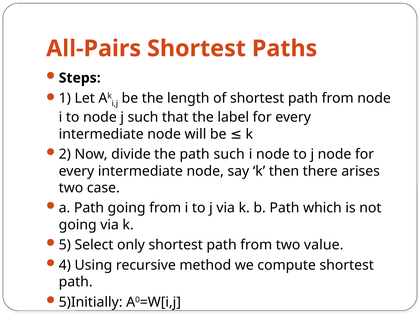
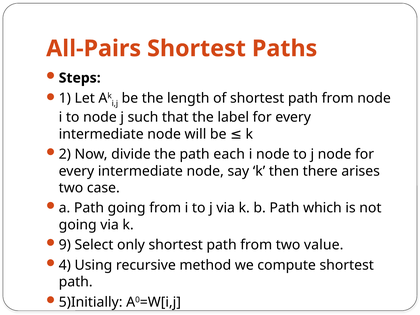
path such: such -> each (229, 154)
5: 5 -> 9 (65, 245)
